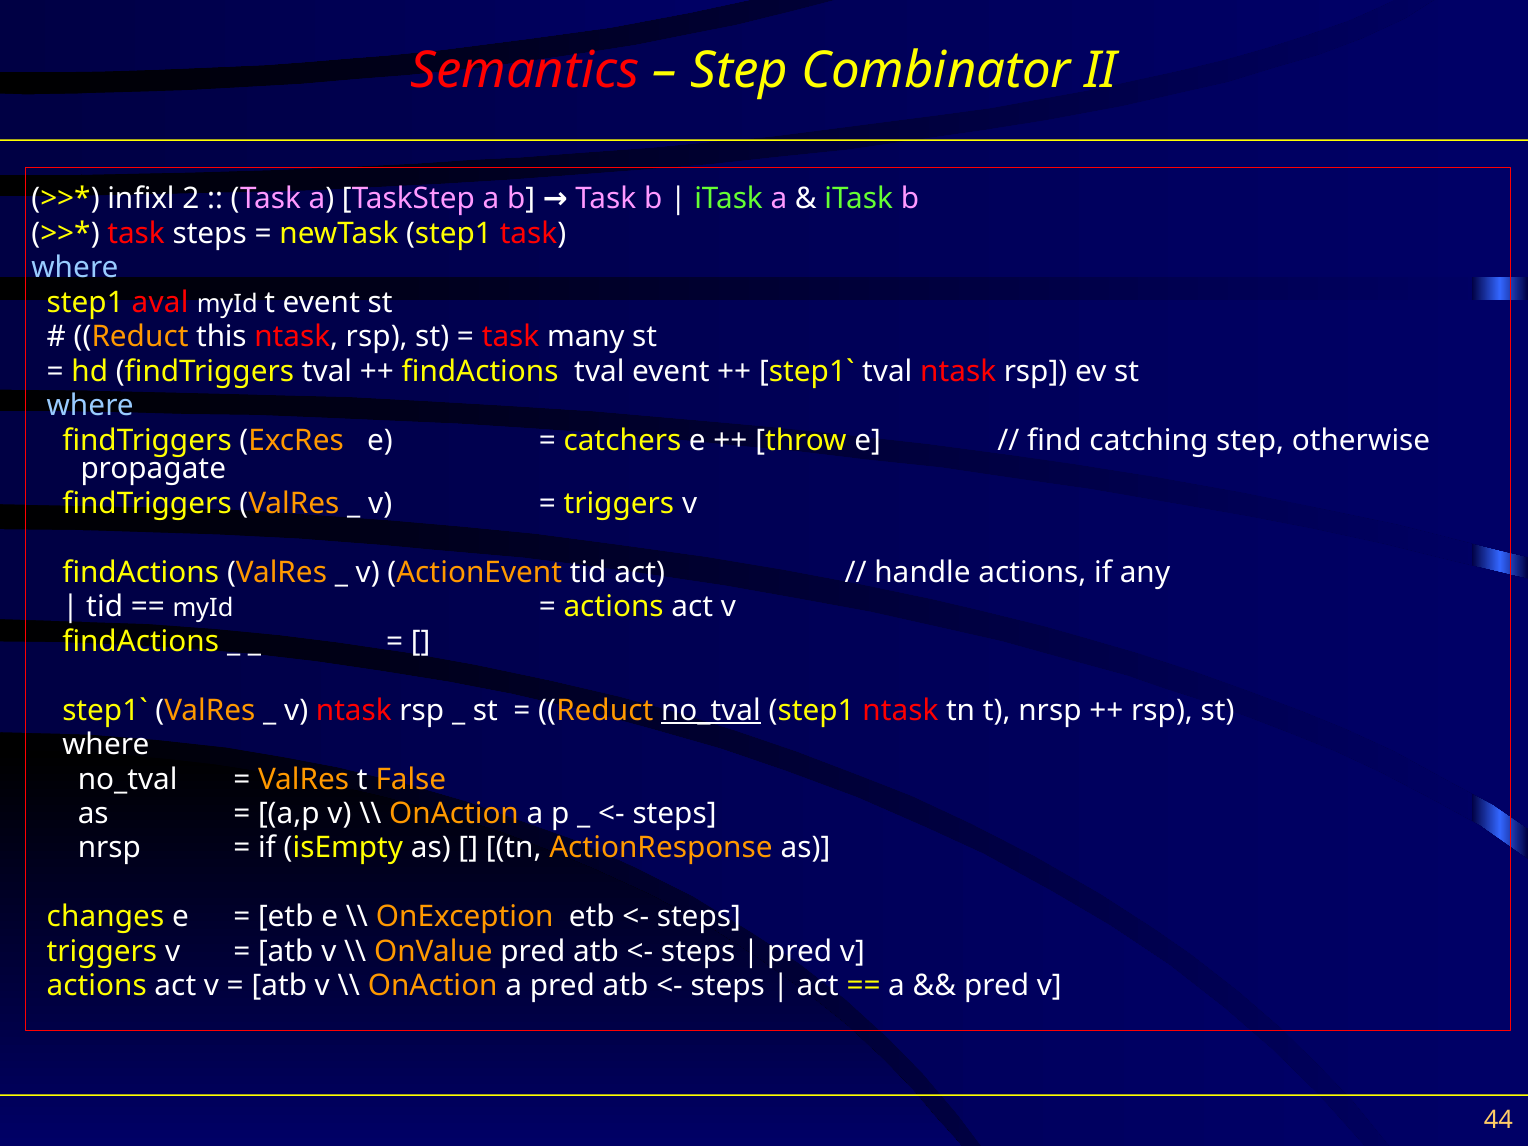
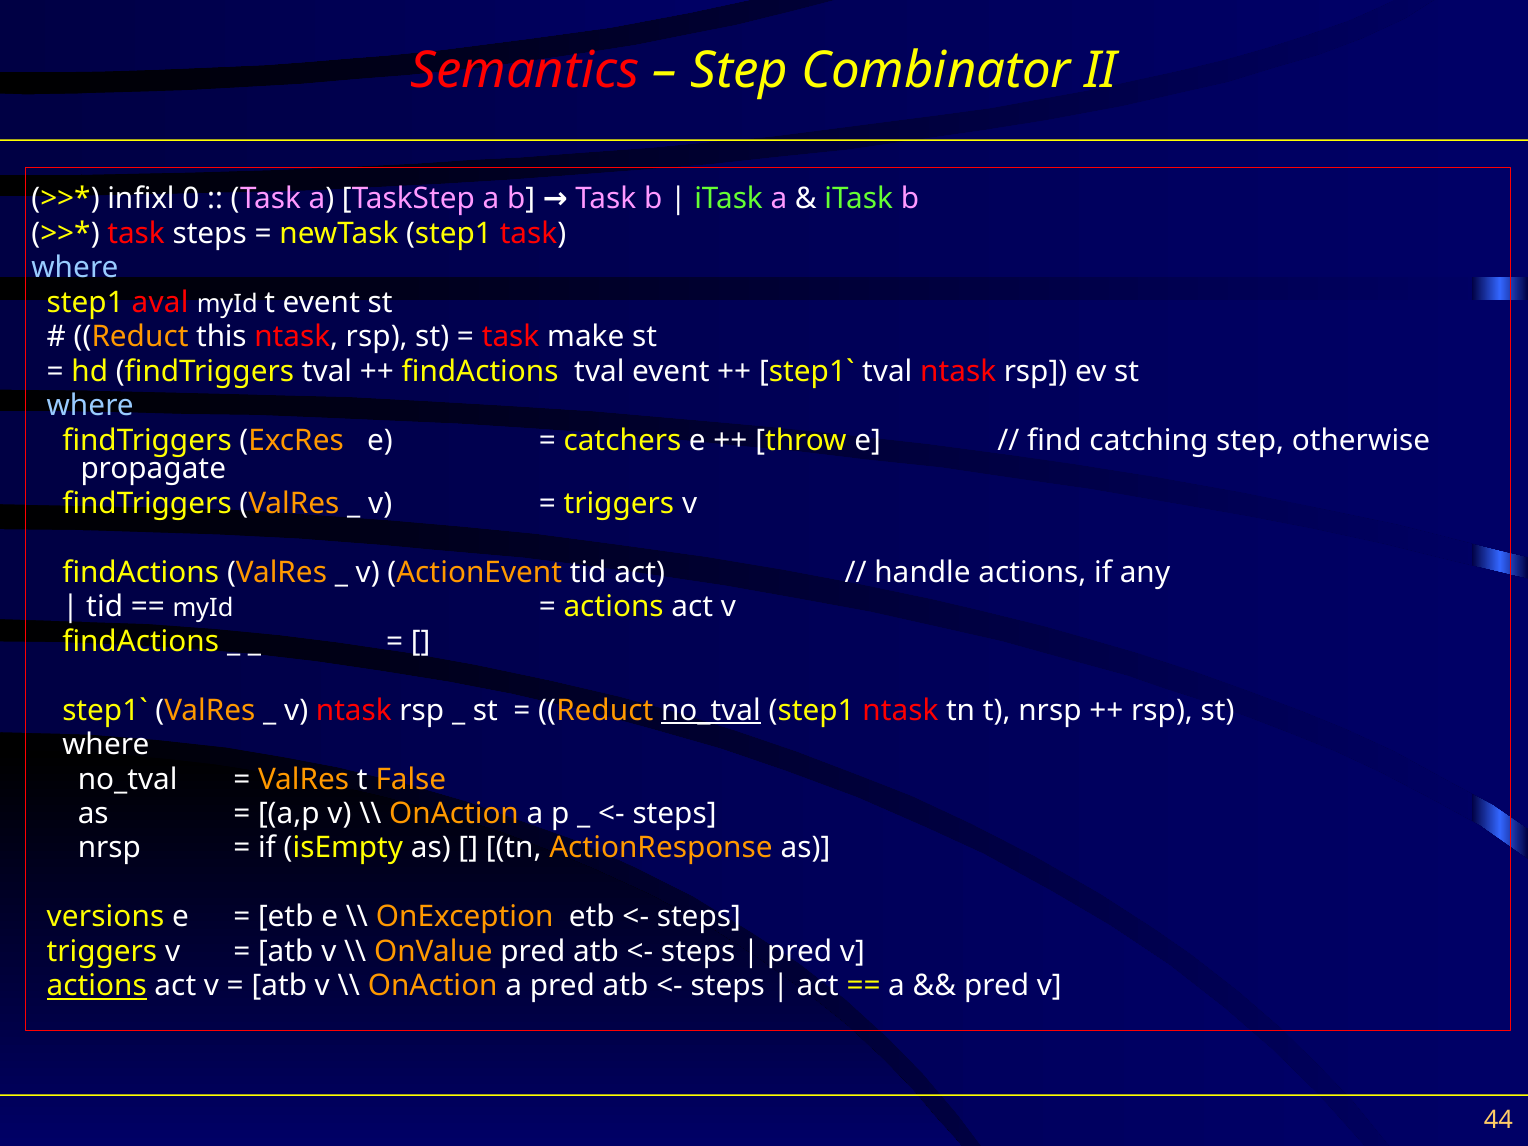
2: 2 -> 0 (191, 199)
many: many -> make (586, 337)
changes: changes -> versions (106, 917)
actions underline: none -> present (97, 986)
